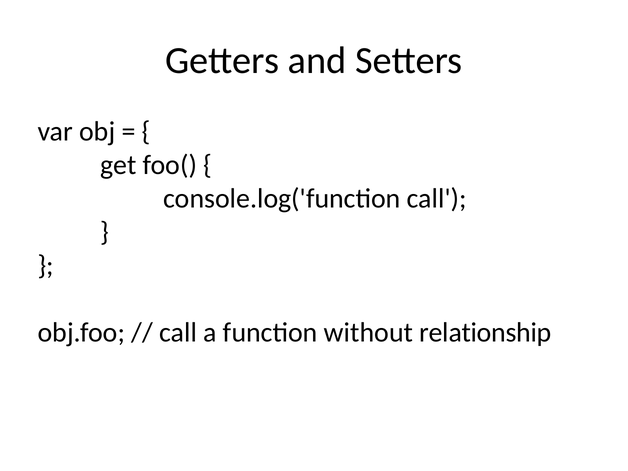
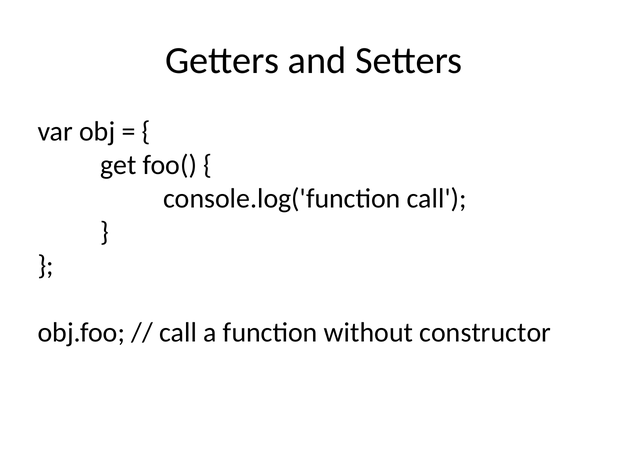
relationship: relationship -> constructor (485, 333)
